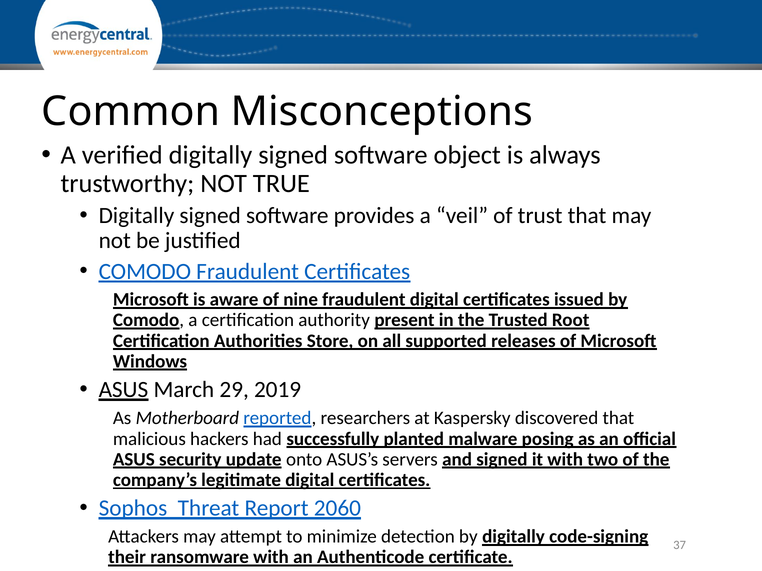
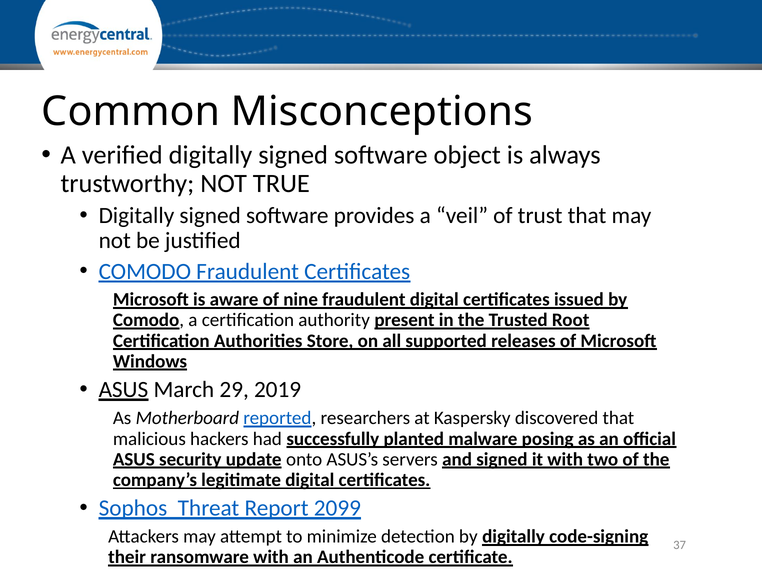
2060: 2060 -> 2099 (337, 509)
